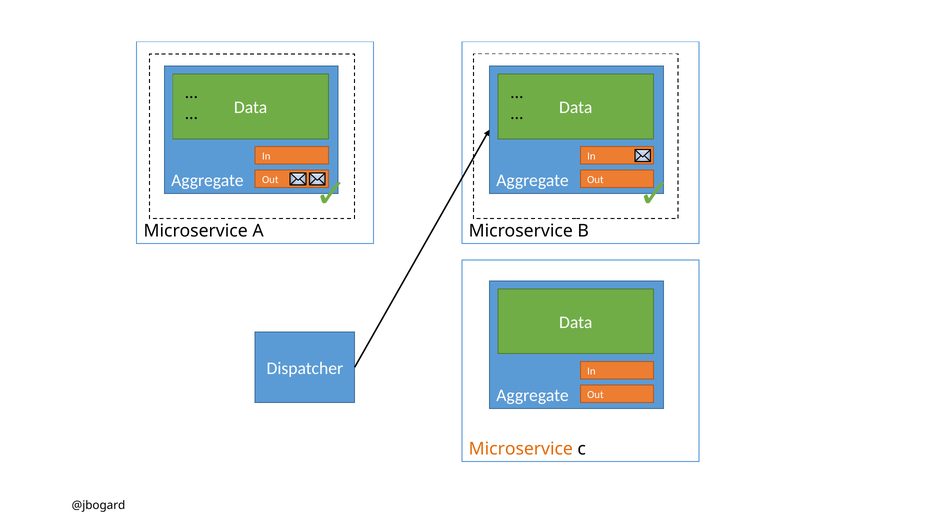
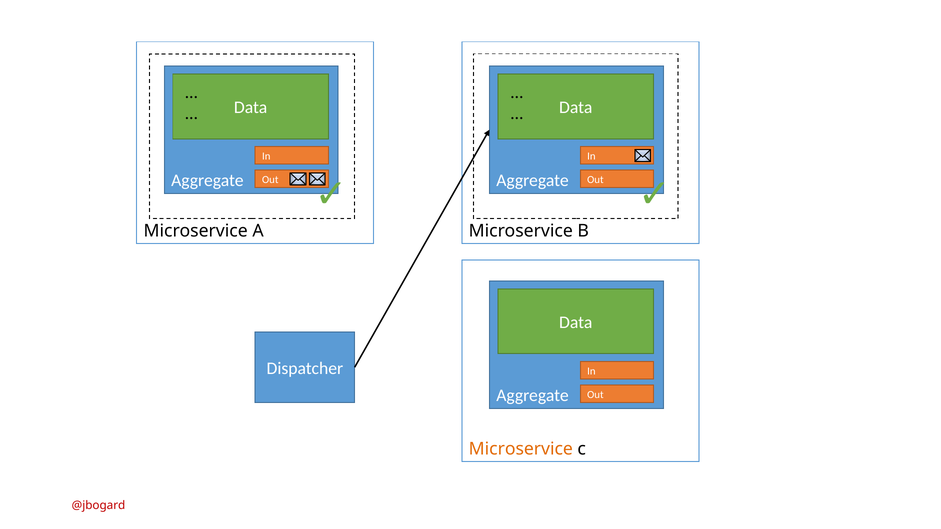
@jbogard colour: black -> red (99, 505)
